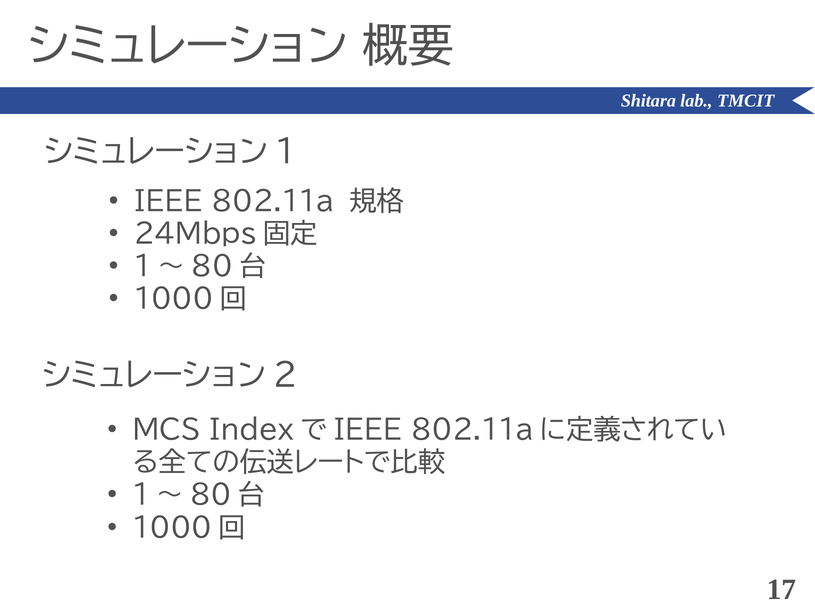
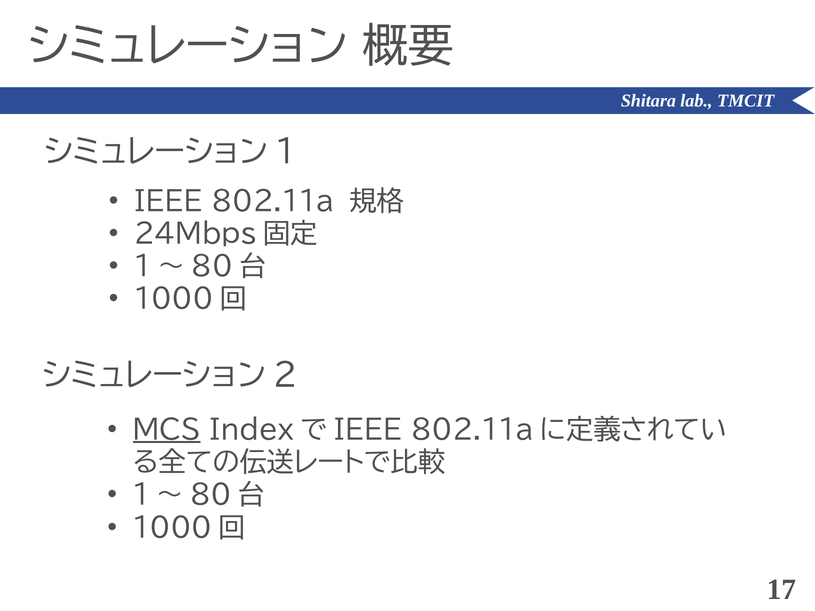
MCS underline: none -> present (167, 430)
